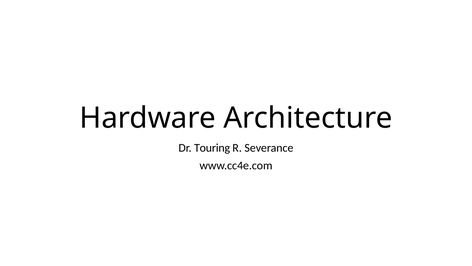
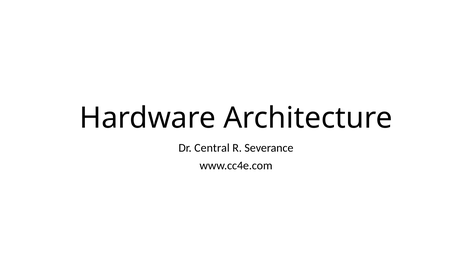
Touring: Touring -> Central (212, 148)
